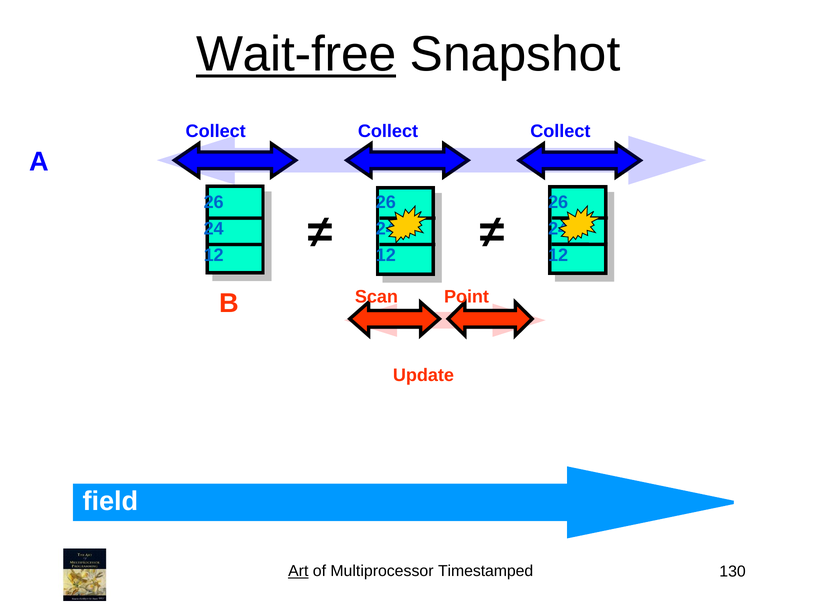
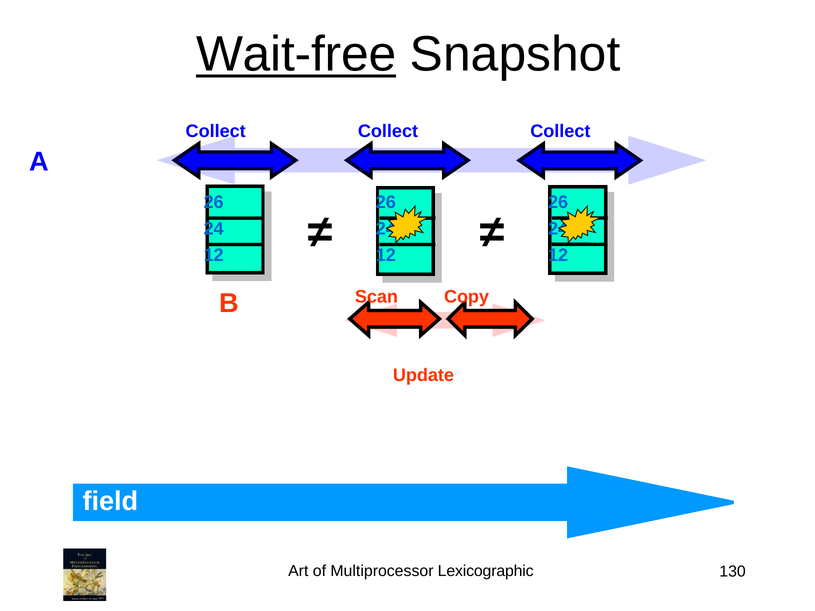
Point: Point -> Copy (467, 297)
Art underline: present -> none (298, 571)
Timestamped: Timestamped -> Lexicographic (486, 571)
